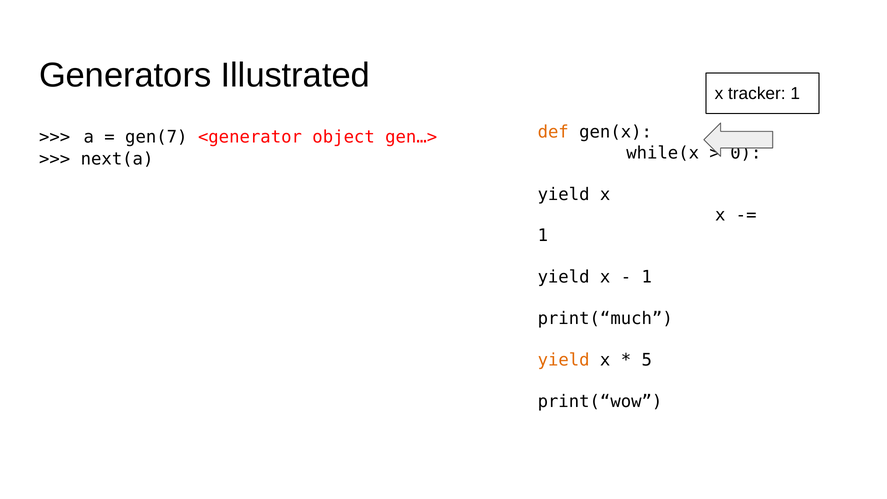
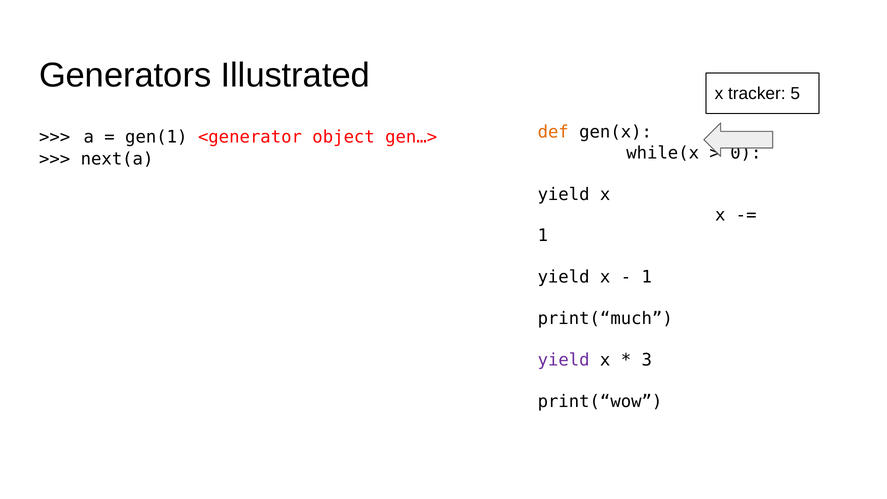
tracker 1: 1 -> 5 (795, 94)
gen(7: gen(7 -> gen(1 (156, 137)
yield colour: orange -> purple (564, 360)
5: 5 -> 3 (647, 360)
